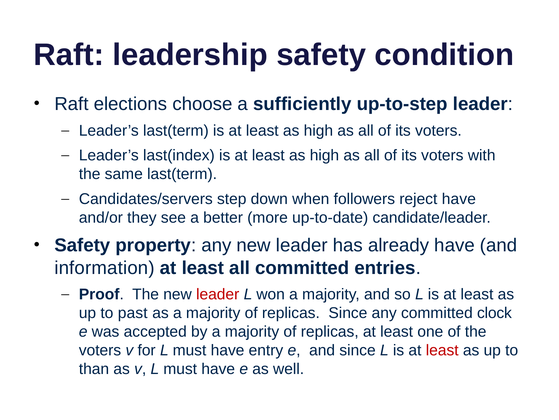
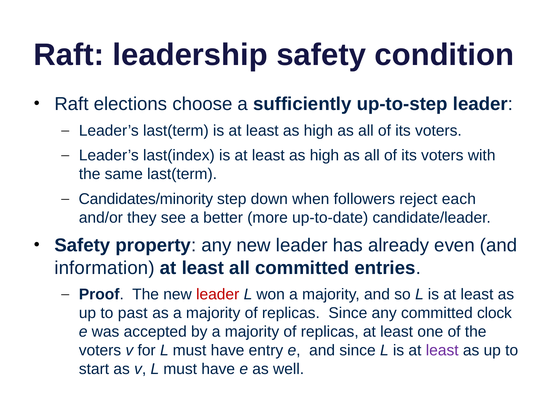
Candidates/servers: Candidates/servers -> Candidates/minority (146, 199)
reject have: have -> each (459, 199)
already have: have -> even (455, 245)
least colour: red -> purple (442, 350)
than: than -> start (94, 368)
